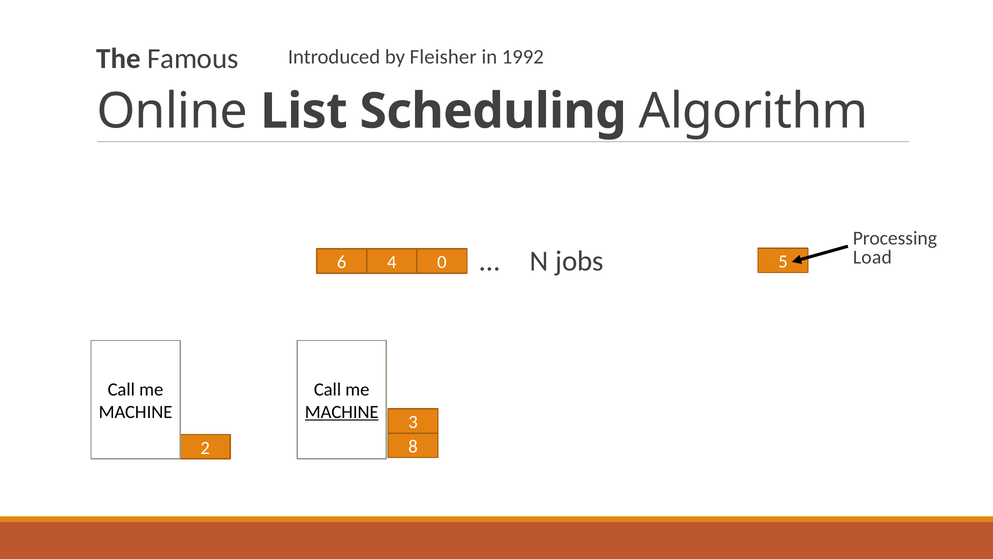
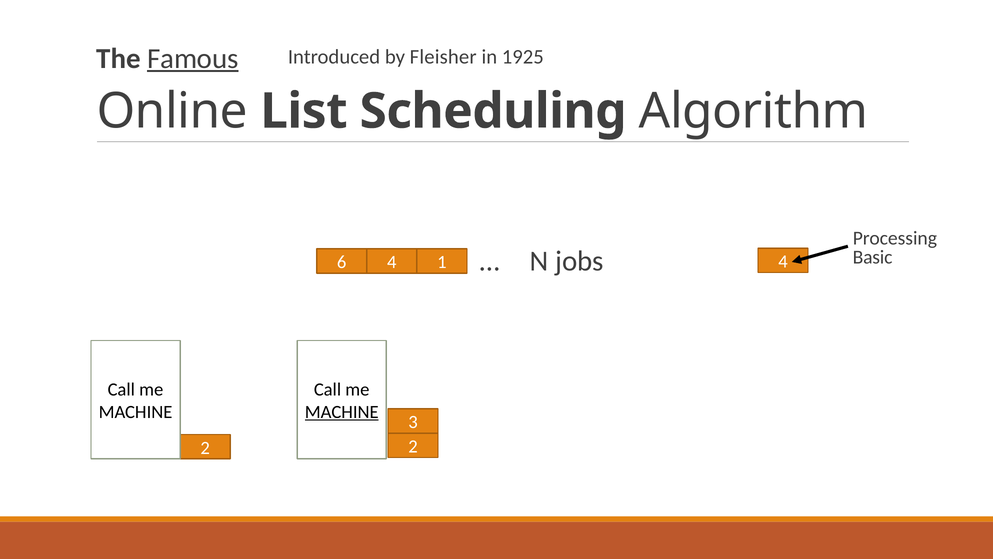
Famous underline: none -> present (193, 58)
1992: 1992 -> 1925 (523, 57)
Load: Load -> Basic (873, 257)
0: 0 -> 1 (442, 262)
jobs 5: 5 -> 4 (783, 261)
2 8: 8 -> 2 (413, 446)
